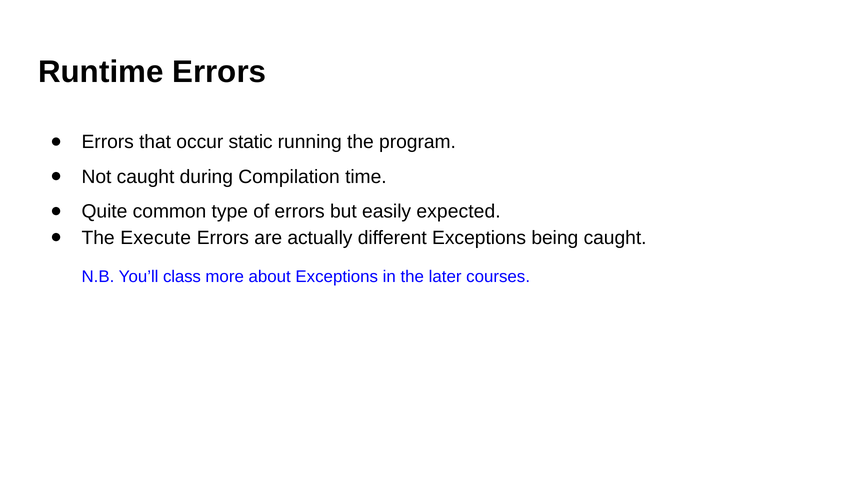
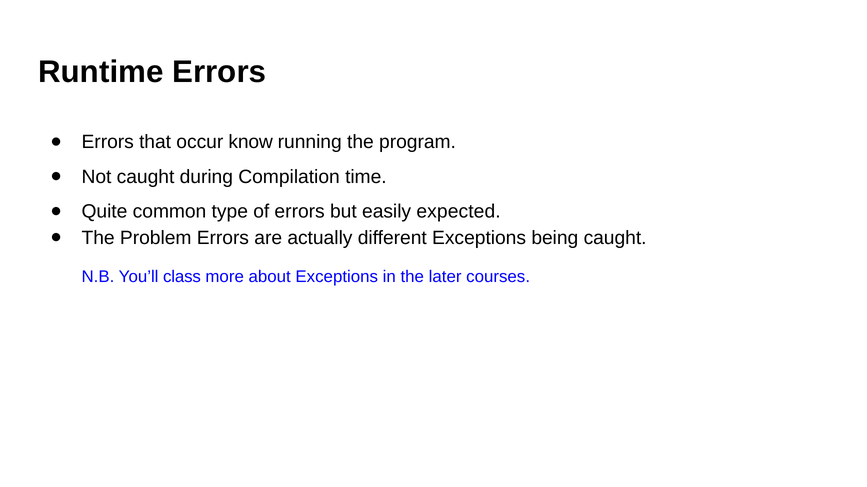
static: static -> know (251, 142)
Execute: Execute -> Problem (156, 238)
